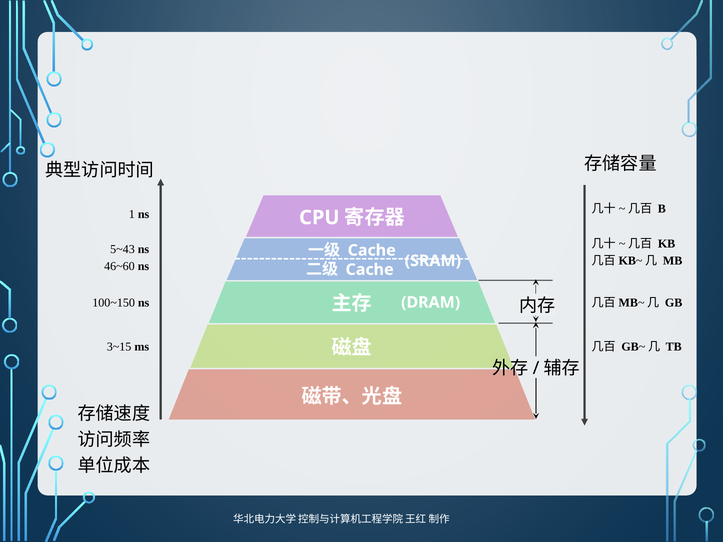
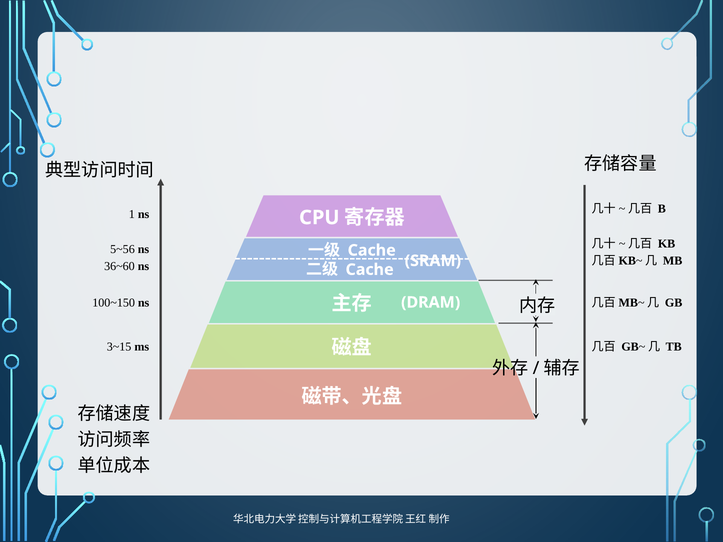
5~43: 5~43 -> 5~56 (122, 249)
46~60: 46~60 -> 36~60 (119, 267)
